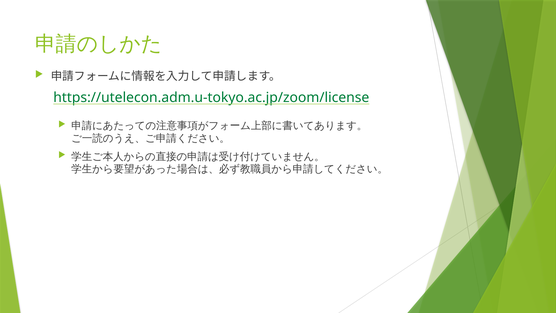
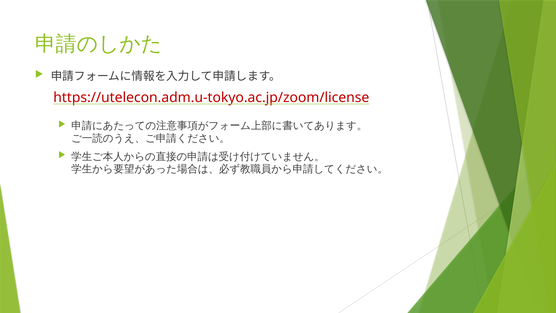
https://utelecon.adm.u-tokyo.ac.jp/zoom/license colour: green -> red (211, 97)
